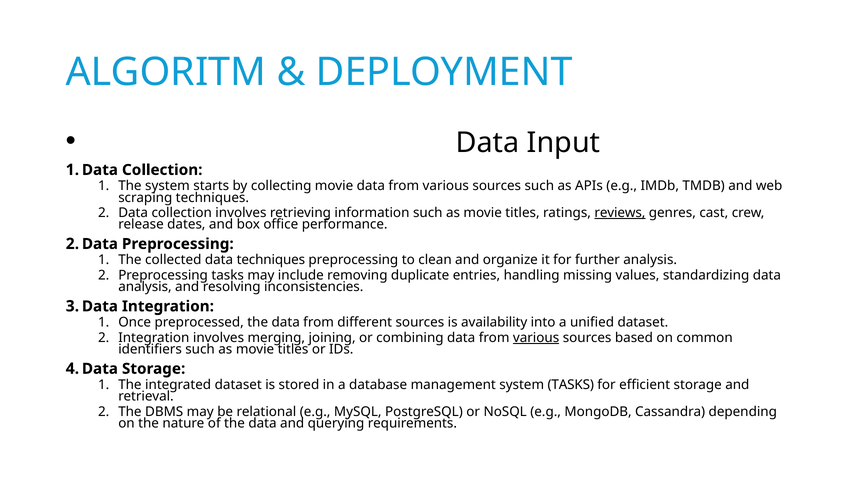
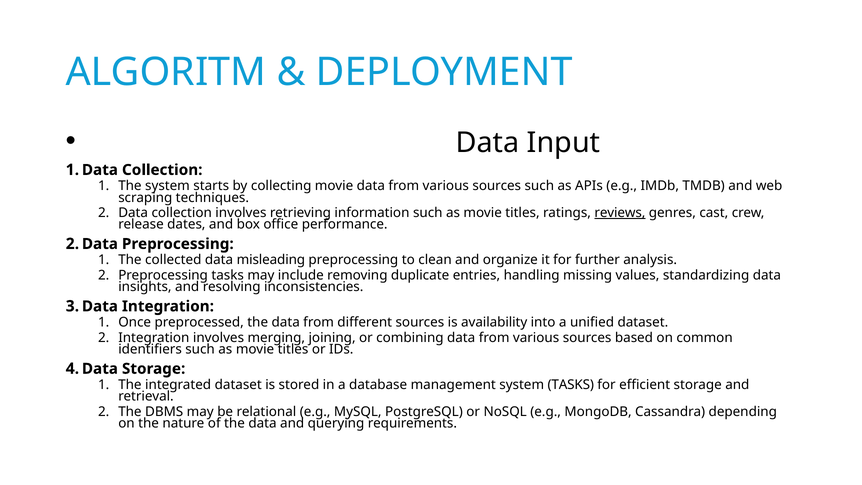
data techniques: techniques -> misleading (271, 260)
analysis: analysis -> insights (145, 287)
various underline: present -> none (536, 338)
